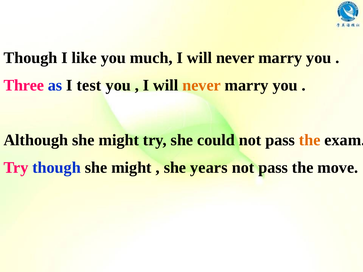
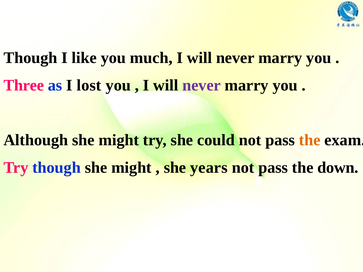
test: test -> lost (89, 85)
never colour: orange -> purple (202, 85)
move: move -> down (338, 168)
